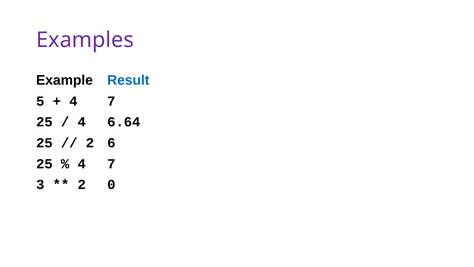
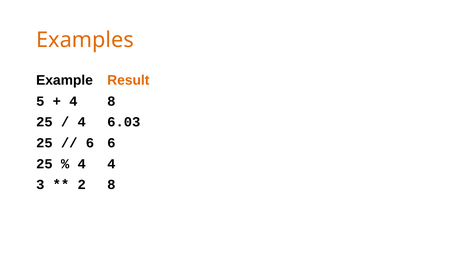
Examples colour: purple -> orange (85, 40)
Result colour: blue -> orange (128, 80)
7: 7 -> 8 (111, 101)
6.64: 6.64 -> 6.03 (124, 122)
2: 2 -> 6 (90, 143)
7: 7 -> 4 (111, 164)
2 0: 0 -> 8 (111, 184)
